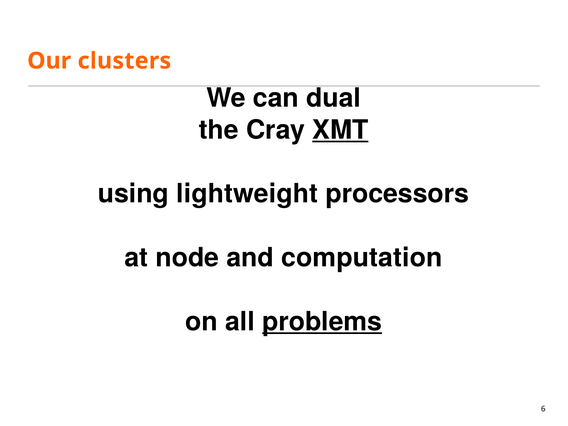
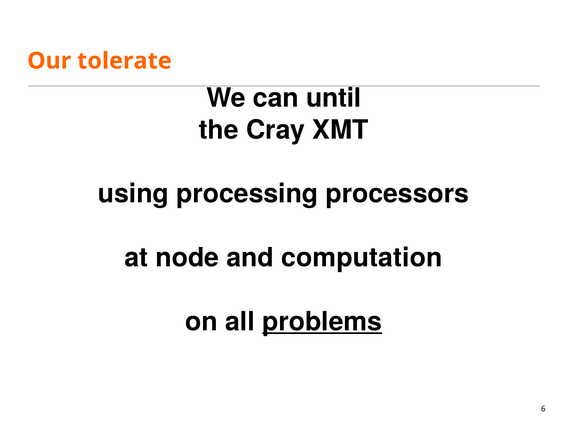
clusters: clusters -> tolerate (124, 61)
dual: dual -> until (334, 98)
XMT underline: present -> none (340, 130)
lightweight: lightweight -> processing (247, 194)
